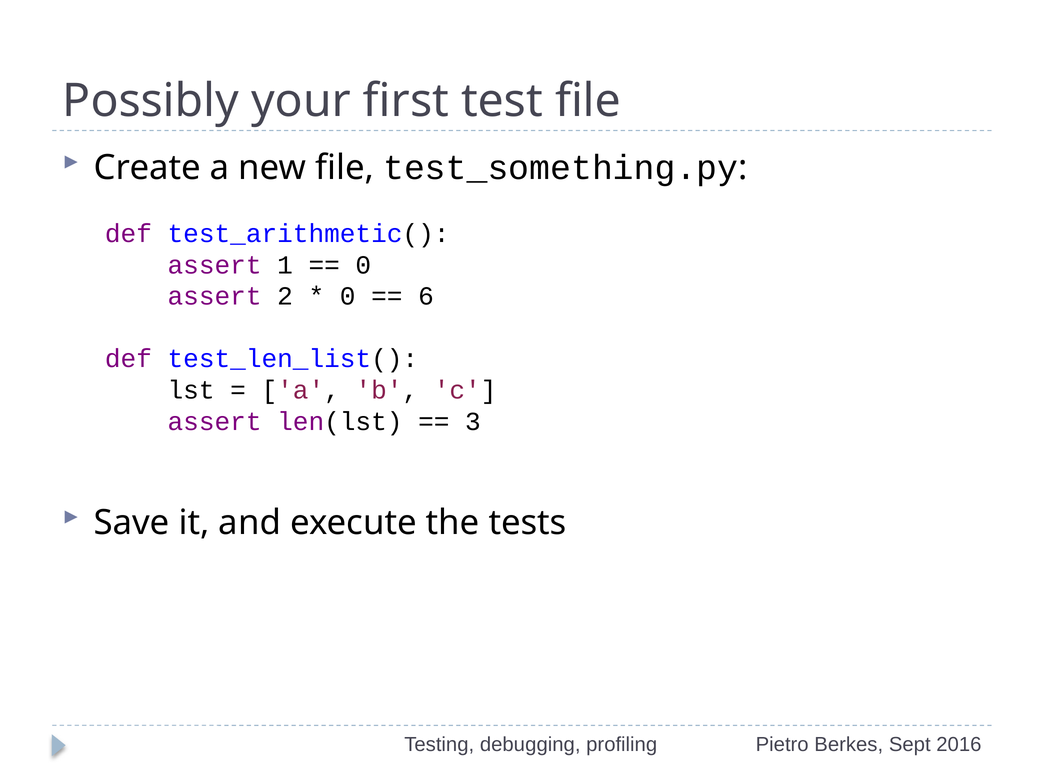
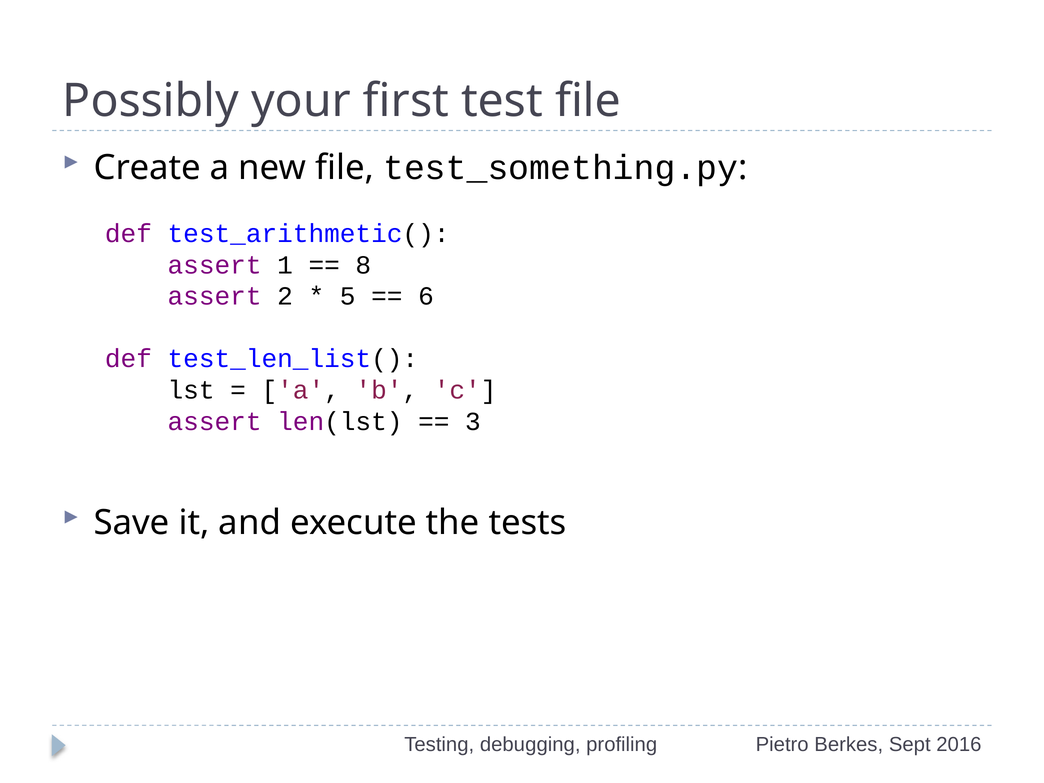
0: 0 -> 8 (363, 265)
0: 0 -> 5 (348, 296)
